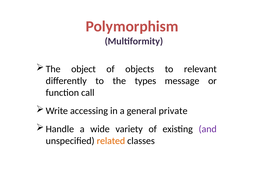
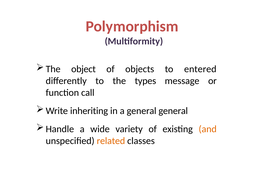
relevant: relevant -> entered (200, 69)
accessing: accessing -> inheriting (89, 111)
general private: private -> general (173, 111)
and colour: purple -> orange (208, 129)
